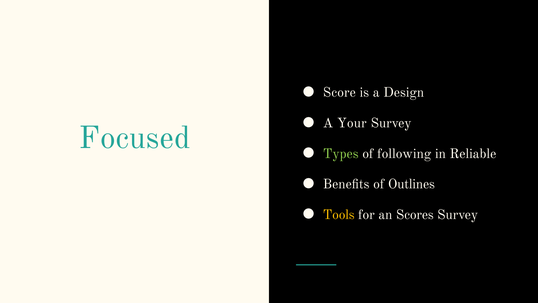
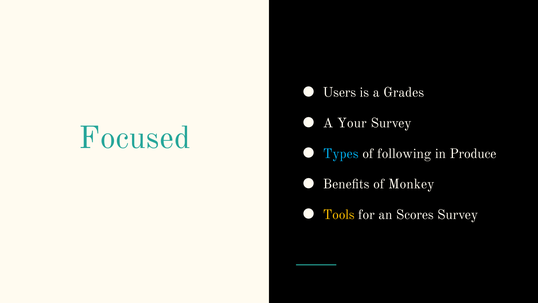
Score: Score -> Users (339, 92)
Design: Design -> Grades (404, 92)
Types colour: light green -> light blue (341, 153)
Reliable: Reliable -> Produce (473, 153)
Outlines: Outlines -> Monkey (411, 184)
